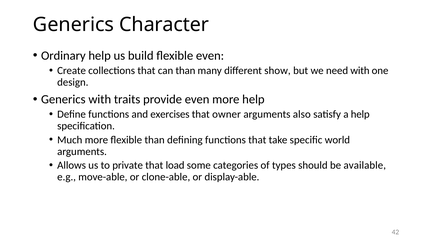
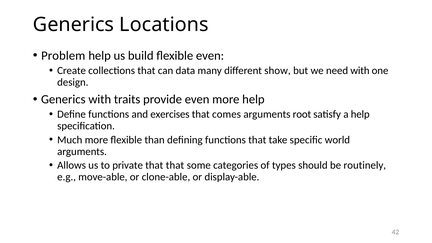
Character: Character -> Locations (164, 25)
Ordinary: Ordinary -> Problem (63, 56)
can than: than -> data (185, 71)
owner: owner -> comes (227, 114)
also: also -> root (302, 114)
that load: load -> that (175, 165)
available: available -> routinely (365, 165)
